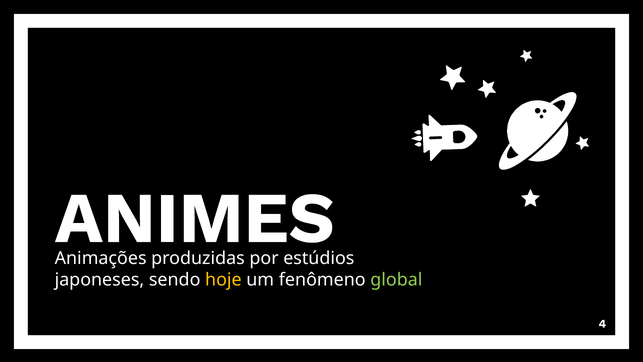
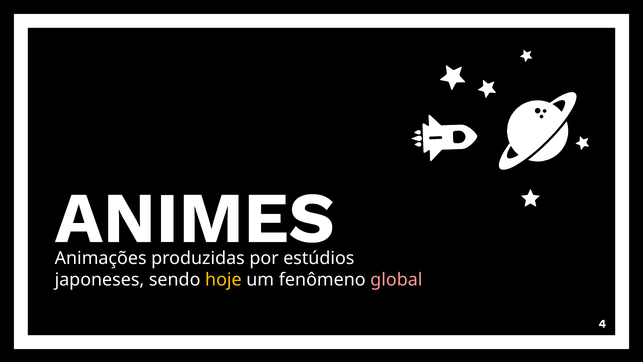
global colour: light green -> pink (396, 280)
